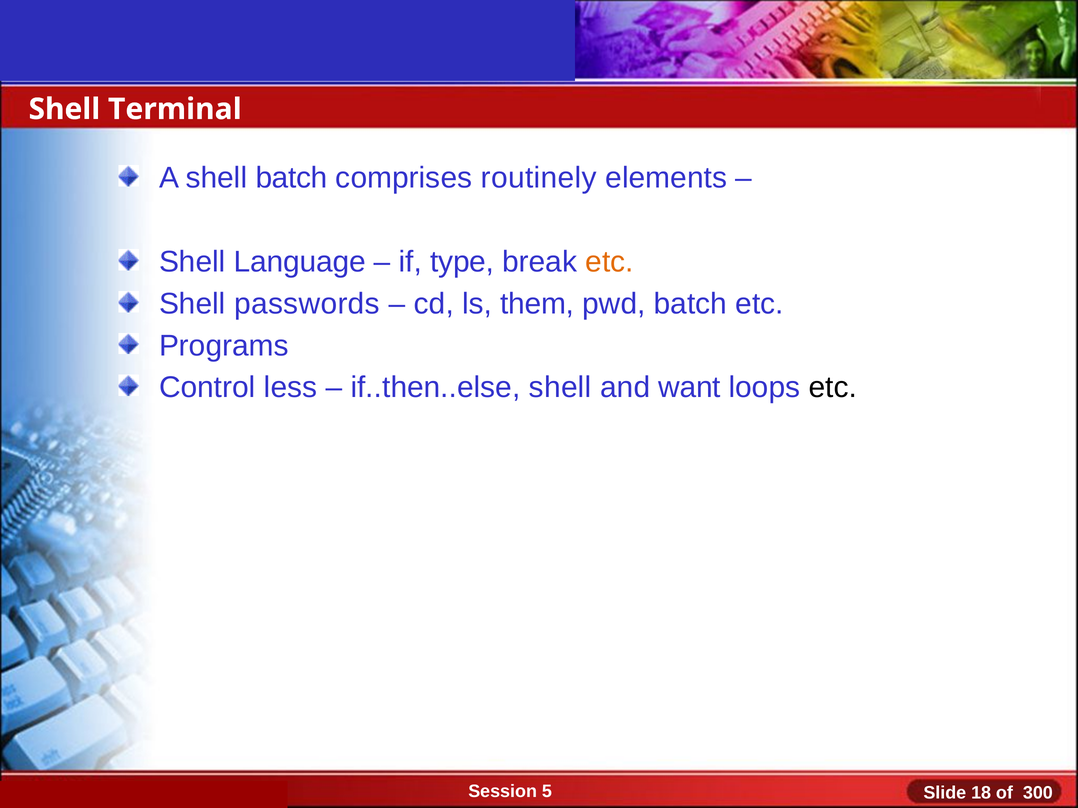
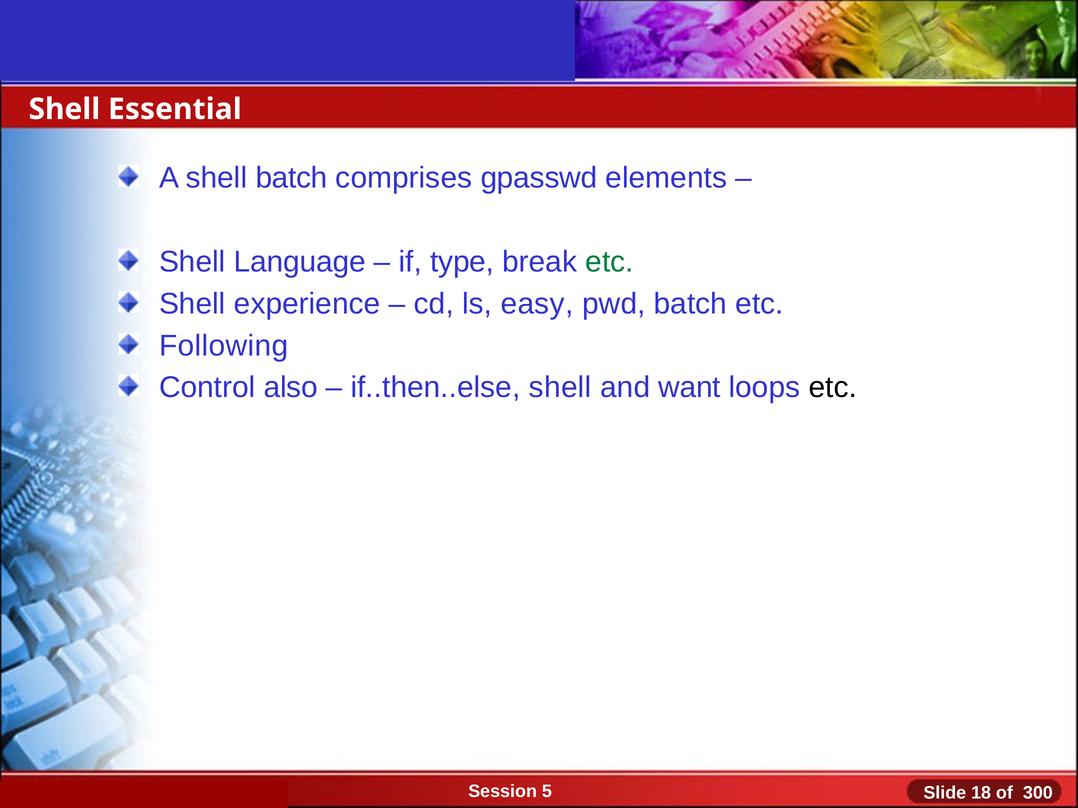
Terminal: Terminal -> Essential (175, 109)
routinely: routinely -> gpasswd (539, 178)
etc colour: orange -> green (610, 262)
passwords: passwords -> experience (307, 304)
them: them -> easy (537, 304)
Programs: Programs -> Following (224, 346)
less: less -> also (291, 388)
